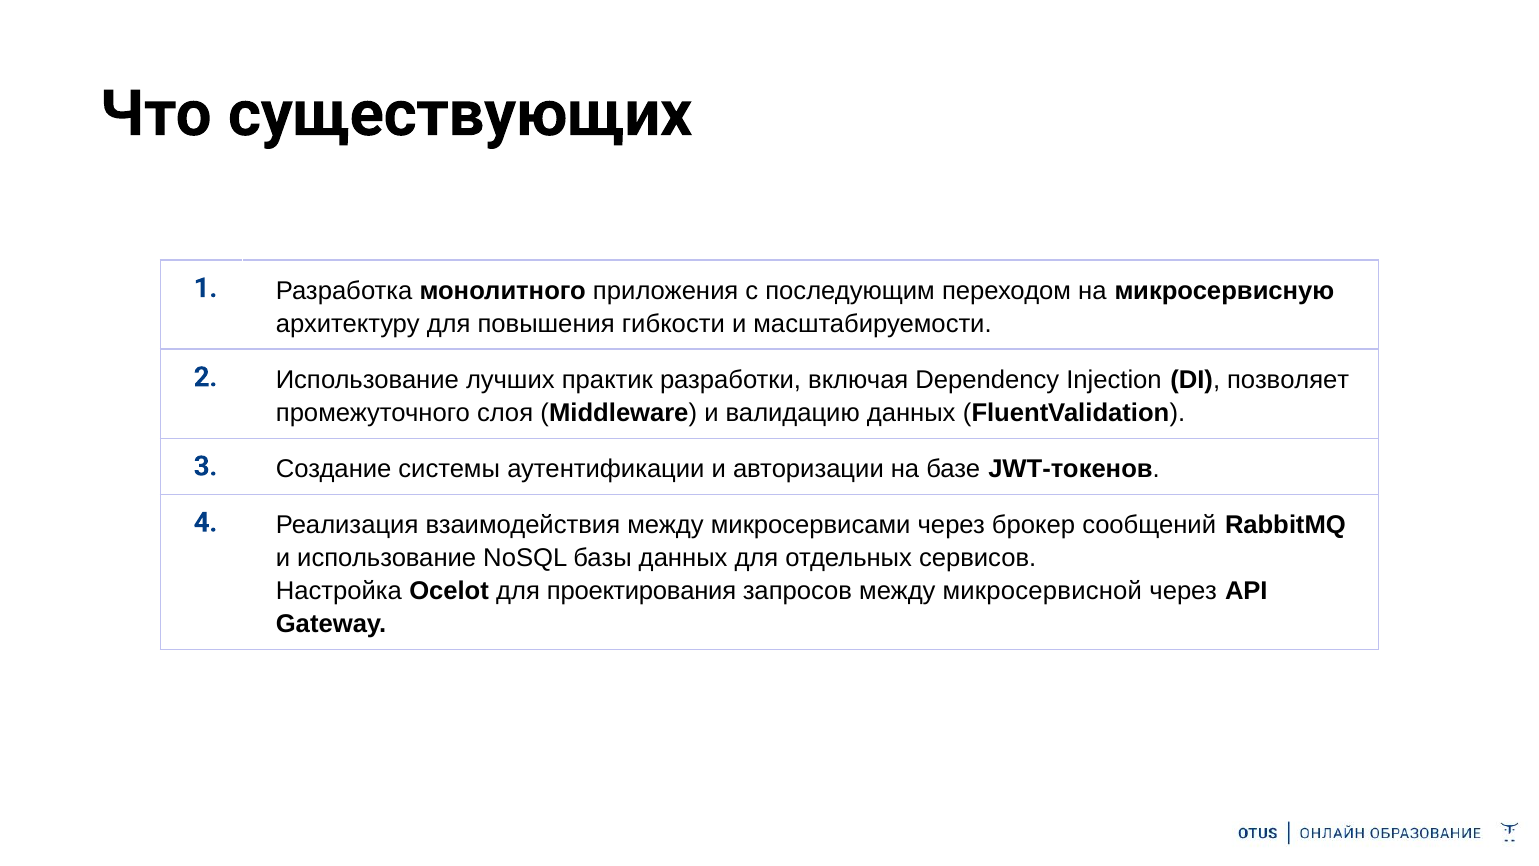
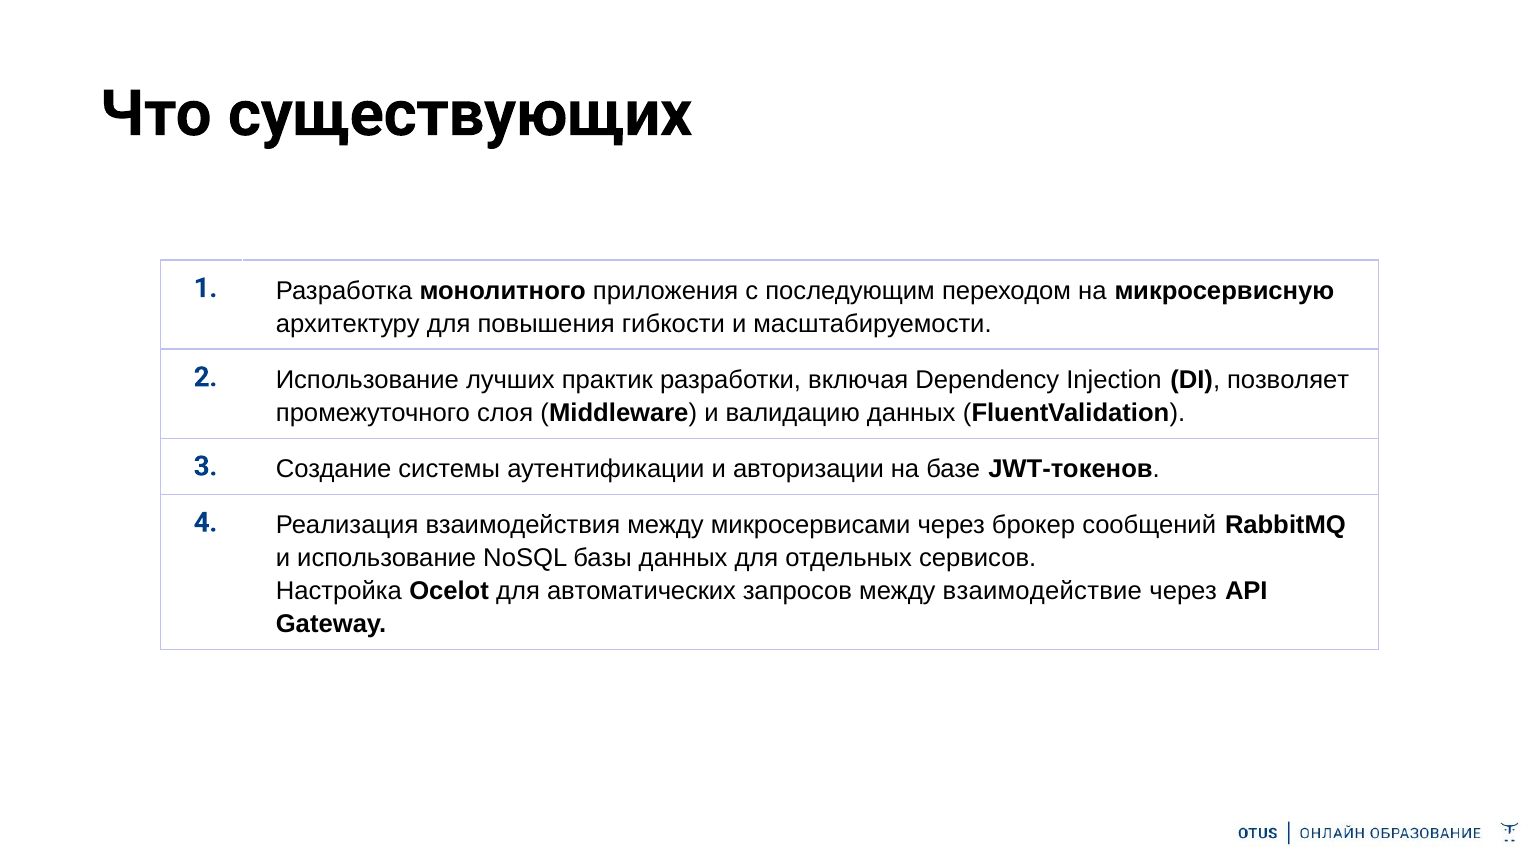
проектирования: проектирования -> автоматических (641, 591)
микросервисной: микросервисной -> взаимодействие (1042, 591)
